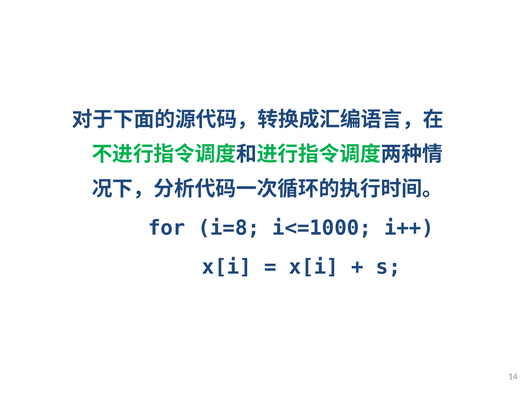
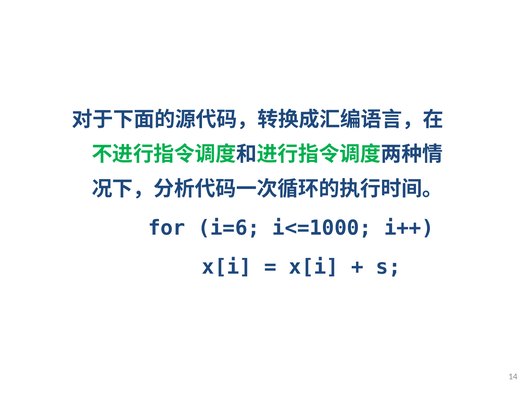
i=8: i=8 -> i=6 (229, 228)
